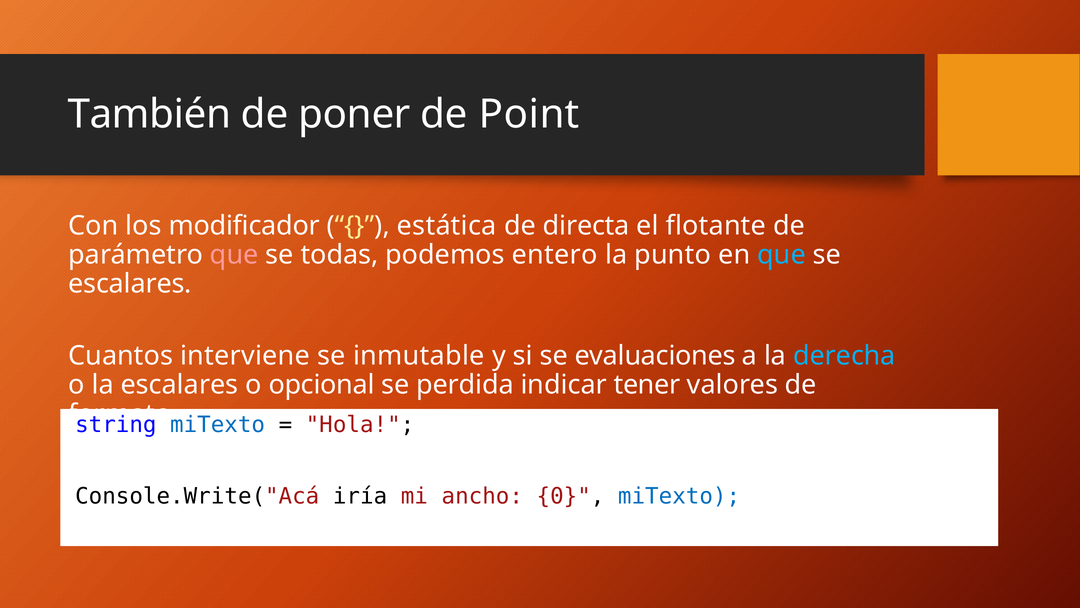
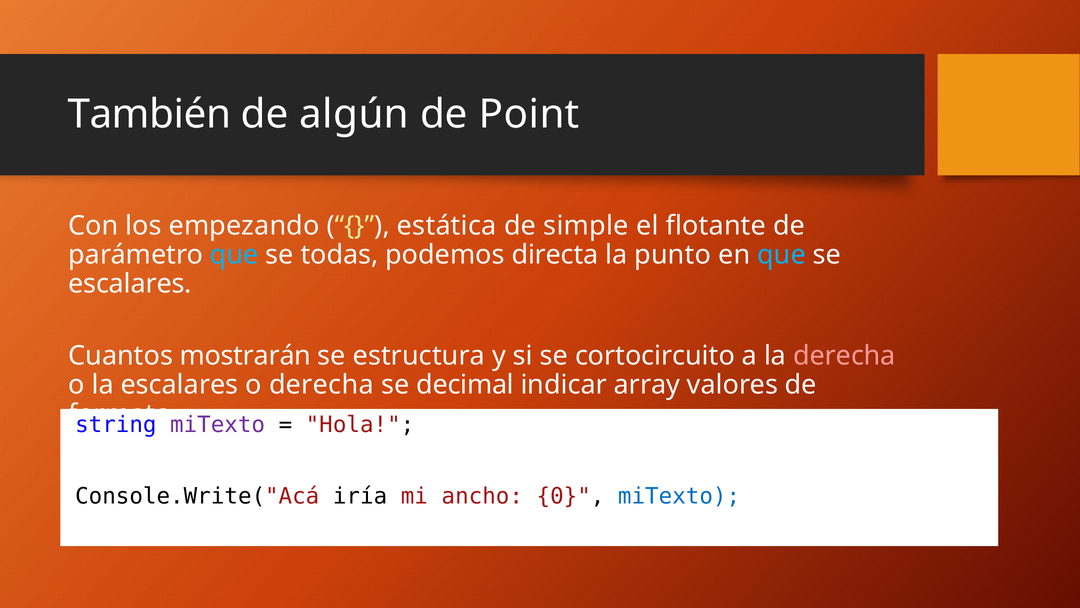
poner: poner -> algún (354, 114)
modificador: modificador -> empezando (244, 225)
directa: directa -> simple (586, 225)
que colour: pink -> light blue (234, 255)
entero: entero -> directa (555, 255)
interviene: interviene -> mostrarán (245, 356)
inmutable: inmutable -> estructura (419, 356)
evaluaciones: evaluaciones -> cortocircuito (655, 356)
derecha colour: light blue -> pink (844, 356)
o opcional: opcional -> derecha (321, 385)
perdida: perdida -> decimal (465, 385)
tener: tener -> array (647, 385)
miTexto colour: blue -> purple (218, 425)
